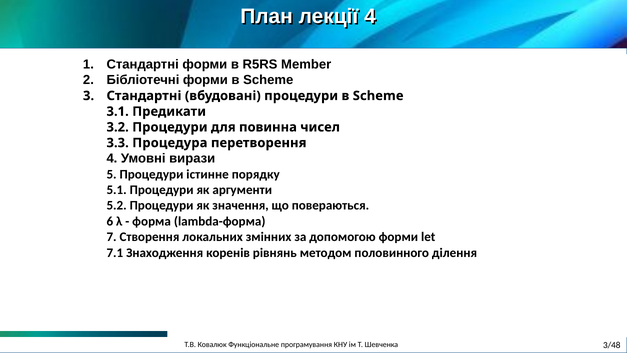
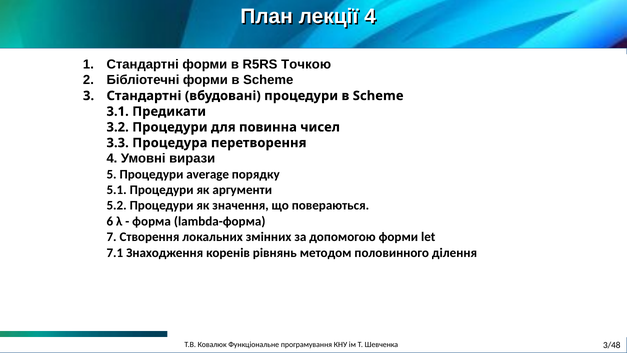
Member: Member -> Точкою (306, 64)
істинне: істинне -> average (208, 174)
